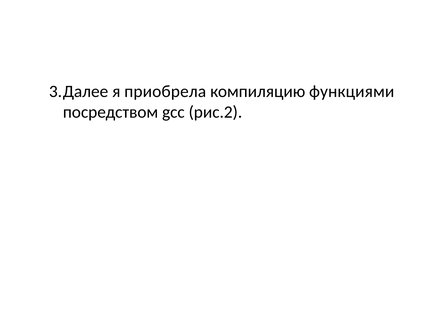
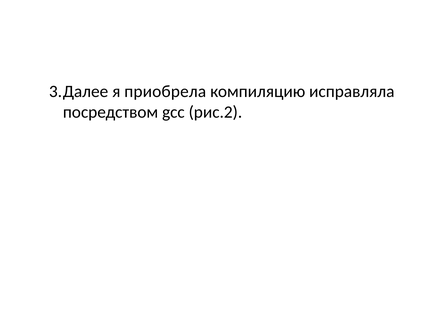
функциями: функциями -> исправляла (352, 92)
